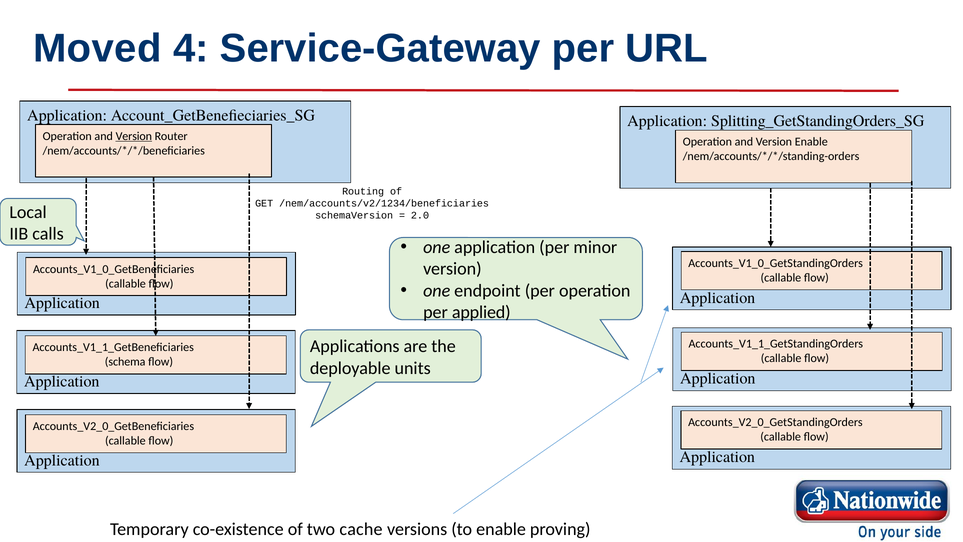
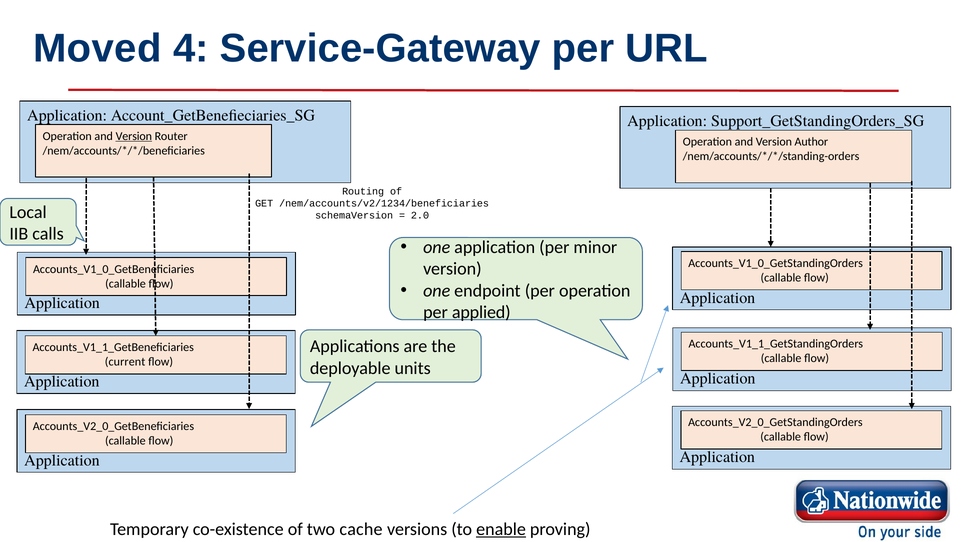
Splitting_GetStandingOrders_SG: Splitting_GetStandingOrders_SG -> Support_GetStandingOrders_SG (818, 121)
Version Enable: Enable -> Author (811, 142)
schema: schema -> current (125, 362)
enable underline: none -> present (501, 529)
